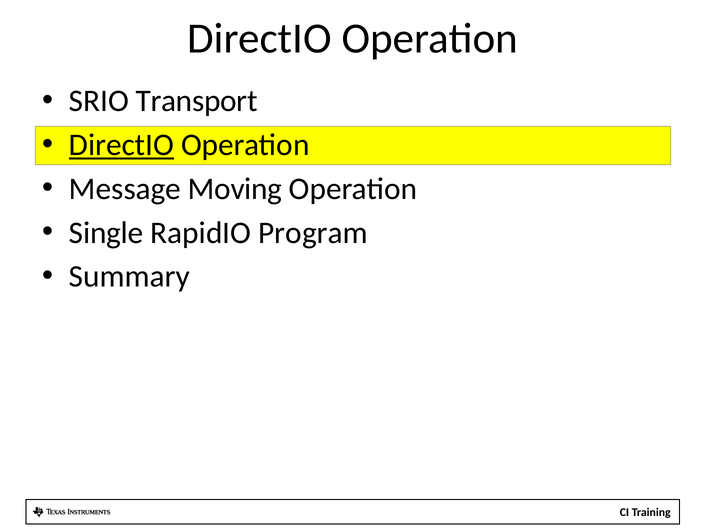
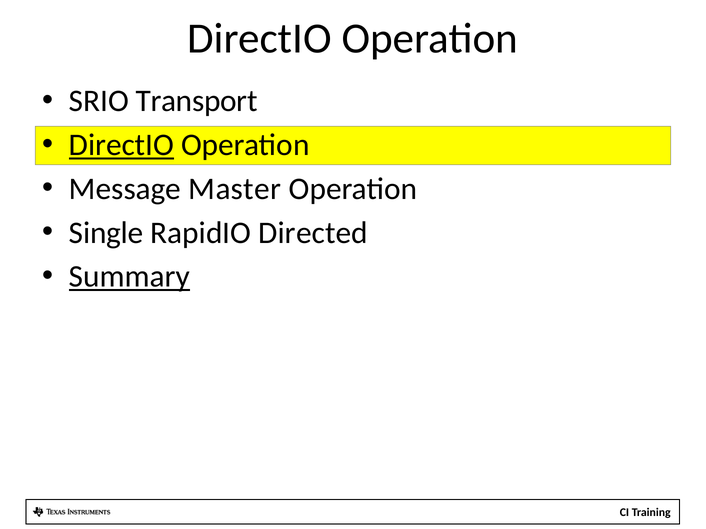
Moving: Moving -> Master (235, 189)
Program: Program -> Directed (313, 233)
Summary underline: none -> present (129, 277)
